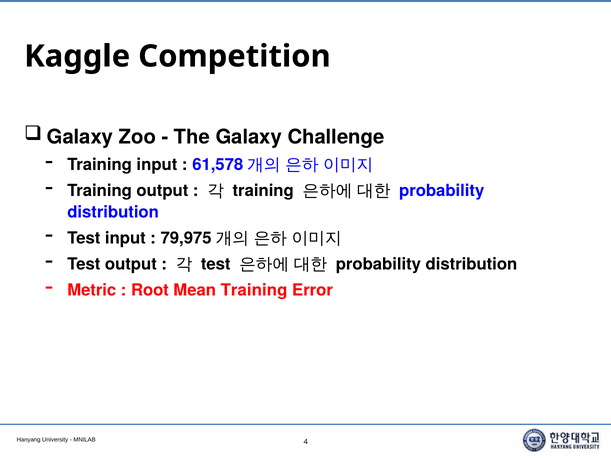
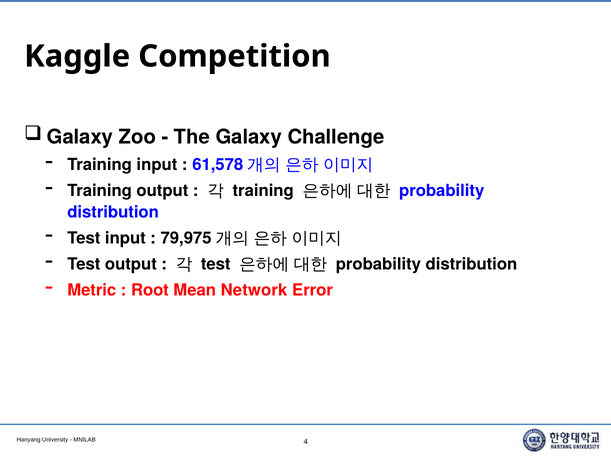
Mean Training: Training -> Network (254, 290)
